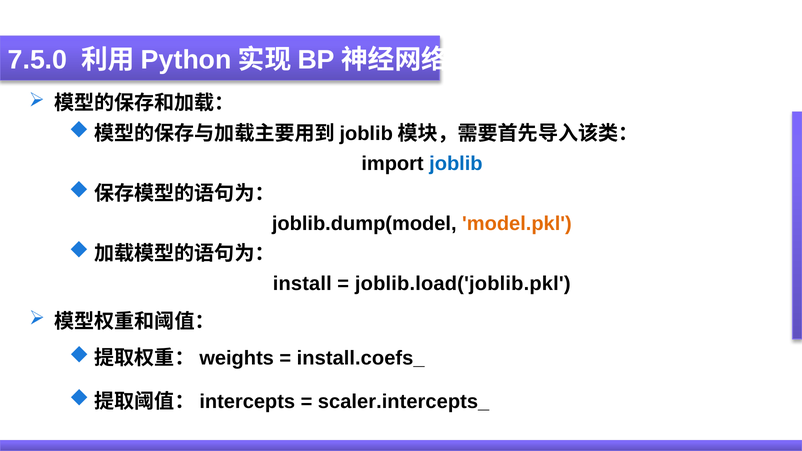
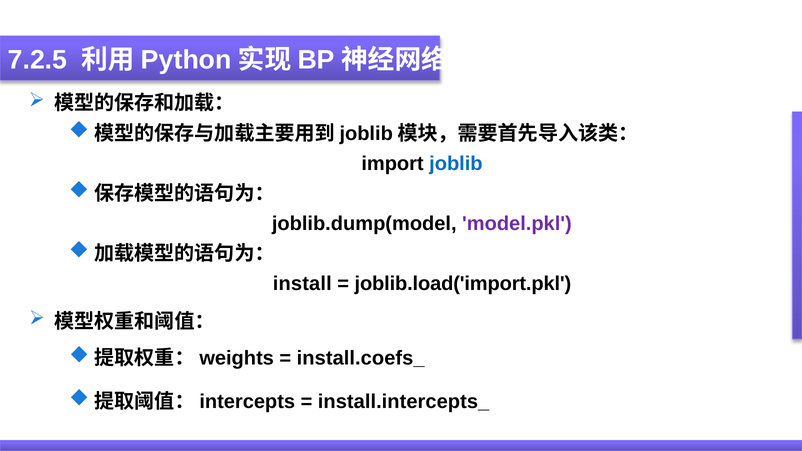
7.5.0: 7.5.0 -> 7.2.5 (38, 60)
model.pkl colour: orange -> purple (517, 224)
joblib.load('joblib.pkl: joblib.load('joblib.pkl -> joblib.load('import.pkl (463, 284)
scaler.intercepts_: scaler.intercepts_ -> install.intercepts_ (404, 402)
